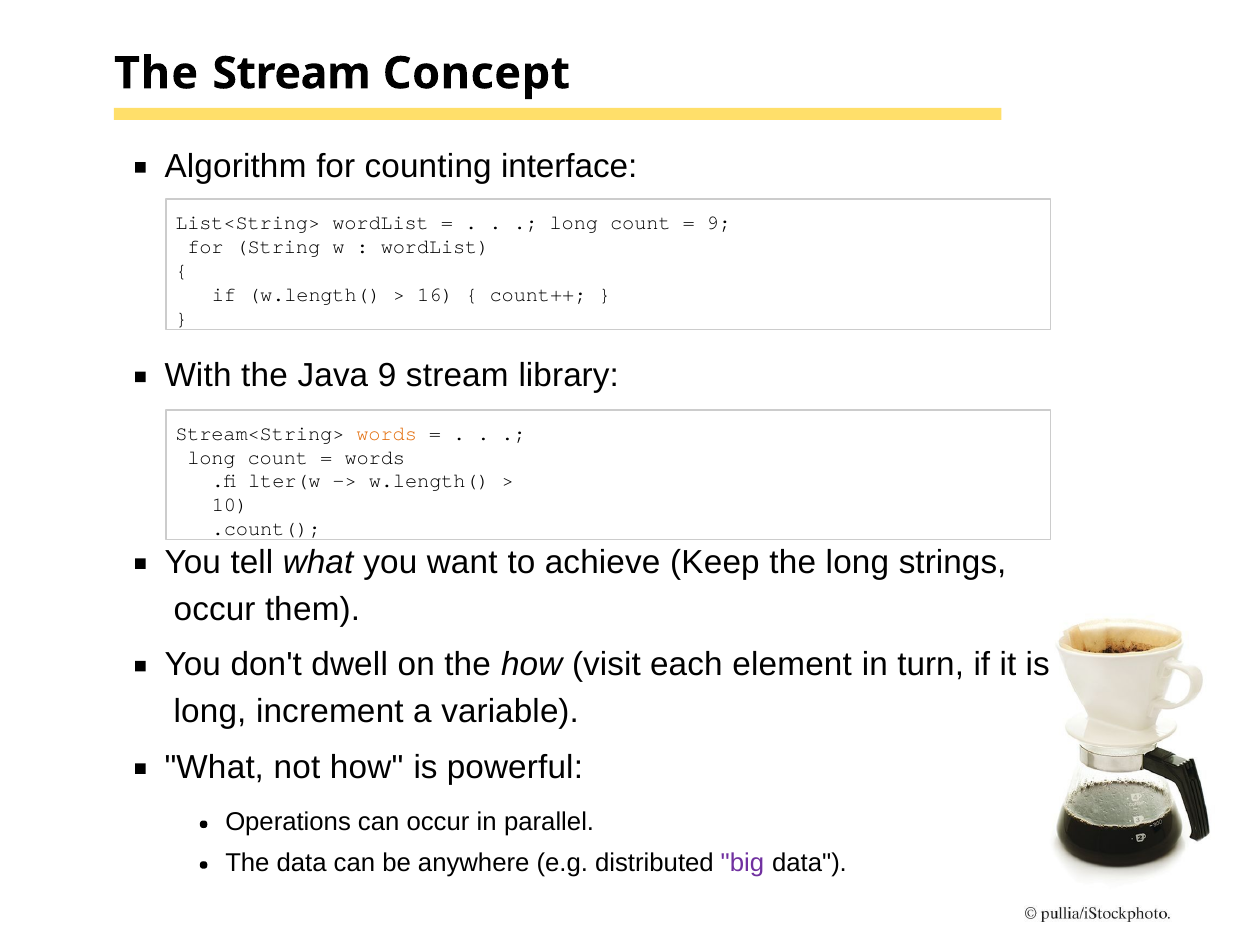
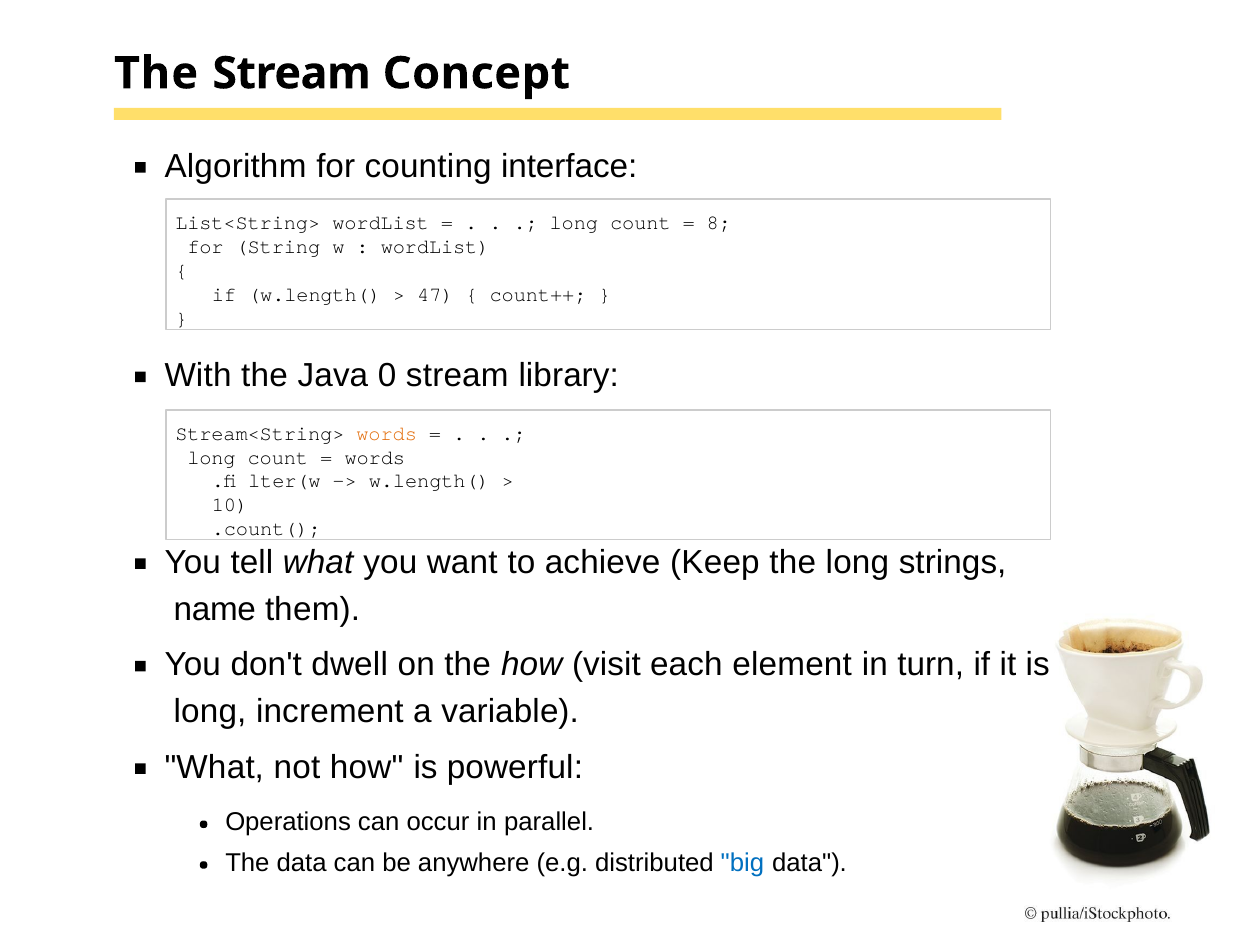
9: 9 -> 8 (719, 223)
16: 16 -> 47 (435, 294)
Java 9: 9 -> 0 (387, 376)
occur: occur -> name (215, 609)
big colour: purple -> blue (743, 863)
